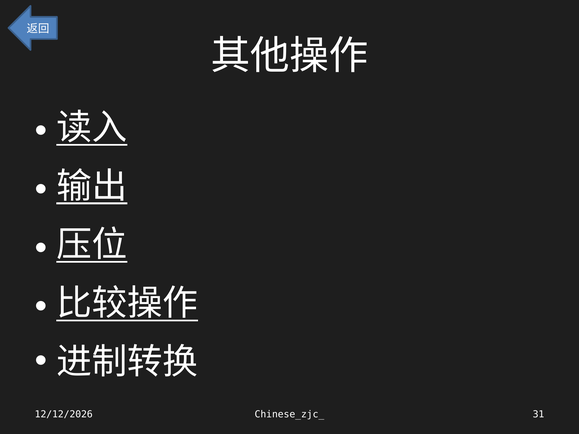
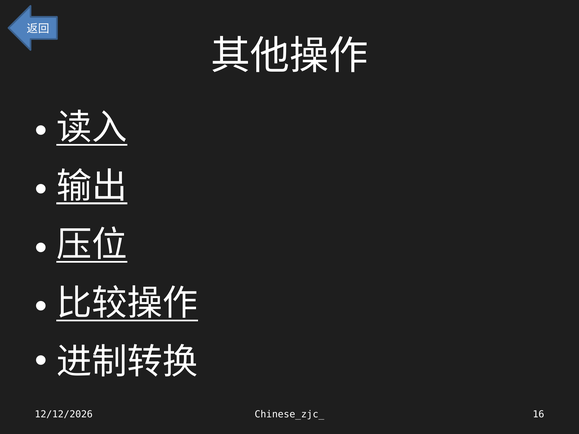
31: 31 -> 16 (538, 415)
